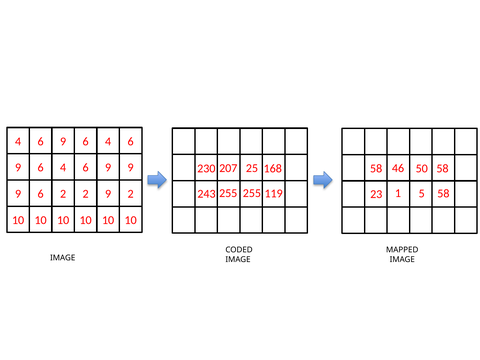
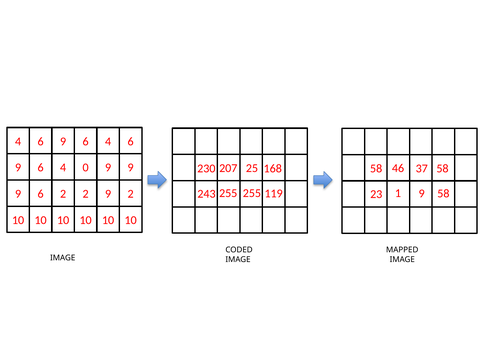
6: 6 -> 0 (86, 168)
50: 50 -> 37 (422, 168)
1 5: 5 -> 9 (422, 194)
